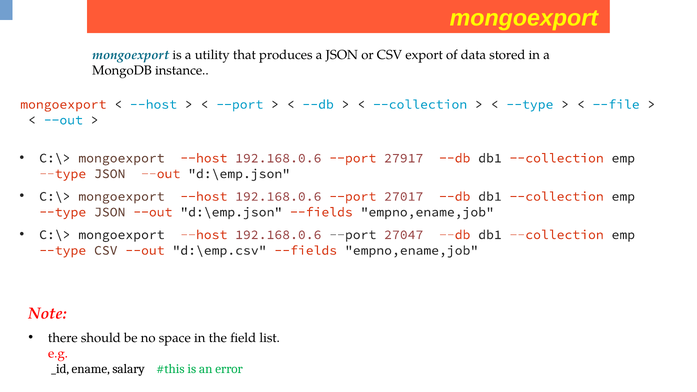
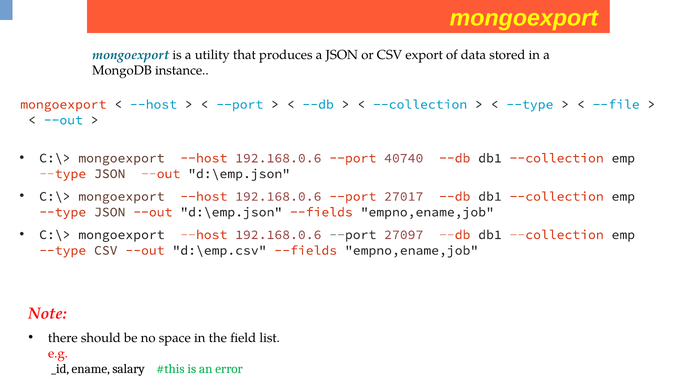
27917: 27917 -> 40740 (404, 158)
27047: 27047 -> 27097 (404, 235)
